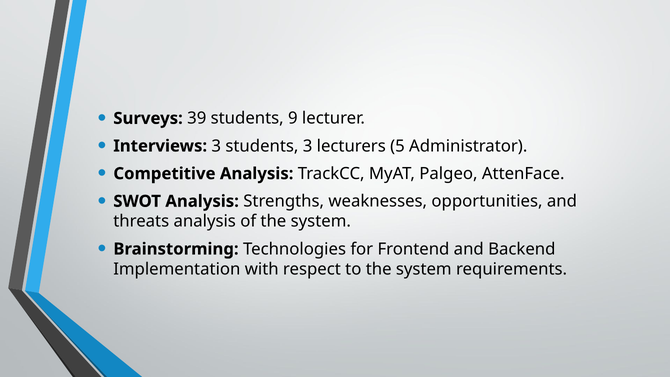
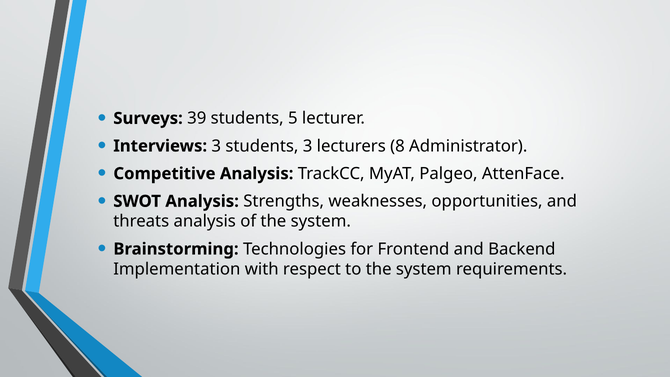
9: 9 -> 5 (293, 118)
5: 5 -> 8 (397, 146)
